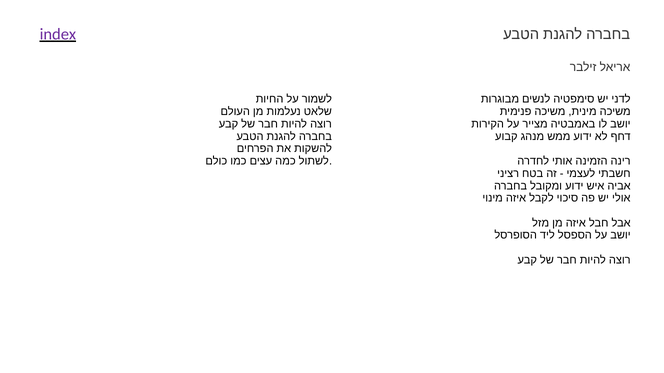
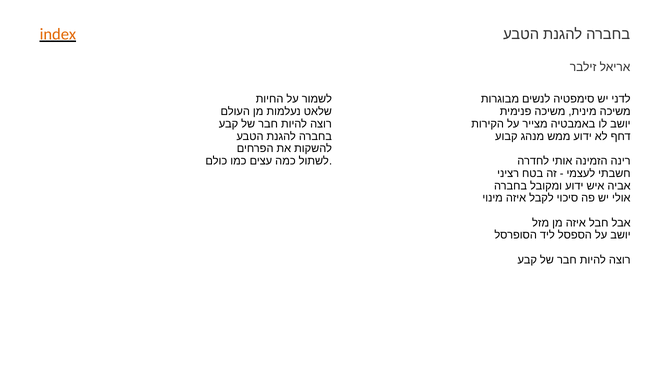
index colour: purple -> orange (58, 34)
